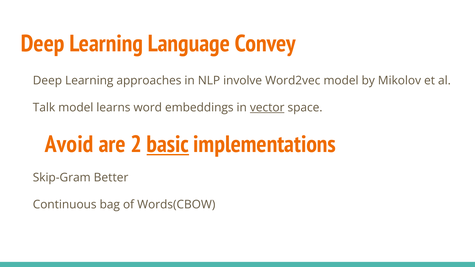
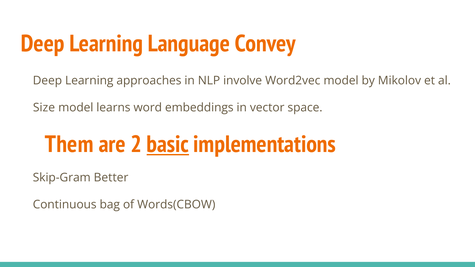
Talk: Talk -> Size (44, 108)
vector underline: present -> none (267, 108)
Avoid: Avoid -> Them (69, 145)
